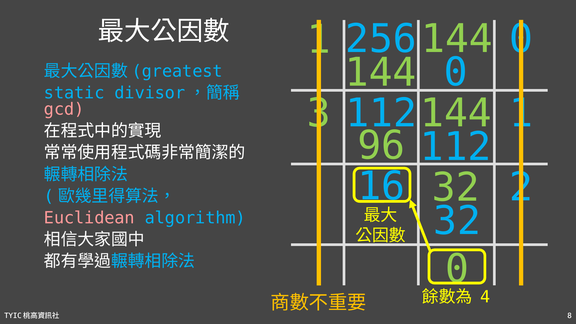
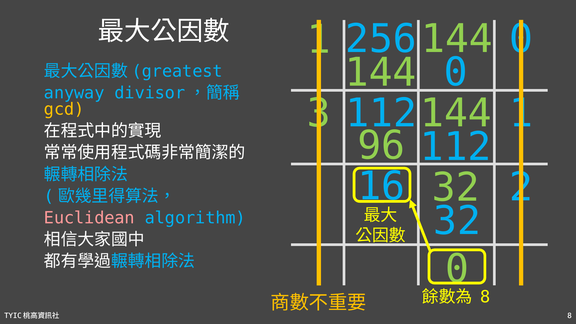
static: static -> anyway (74, 93)
gcd colour: pink -> yellow (64, 109)
4: 4 -> 8 (485, 297)
